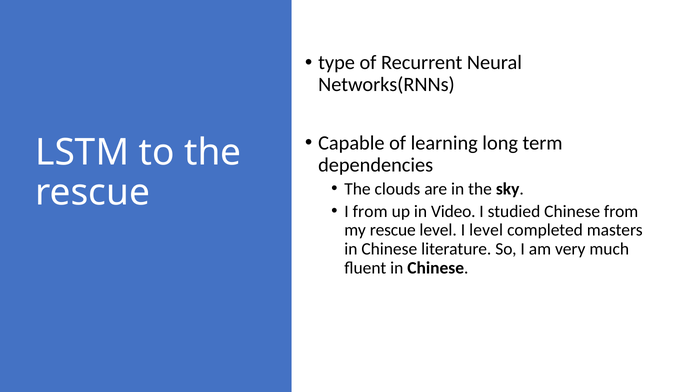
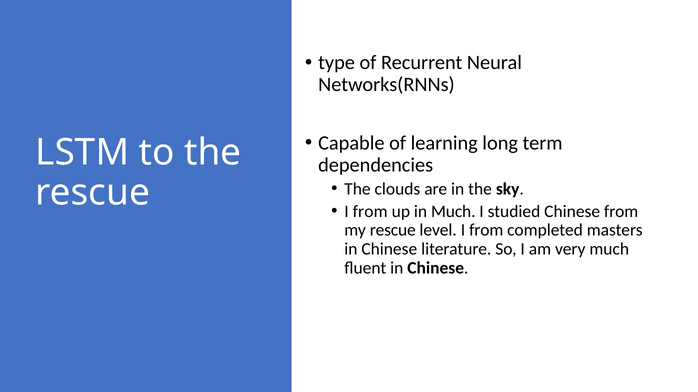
in Video: Video -> Much (453, 212)
level I level: level -> from (486, 231)
